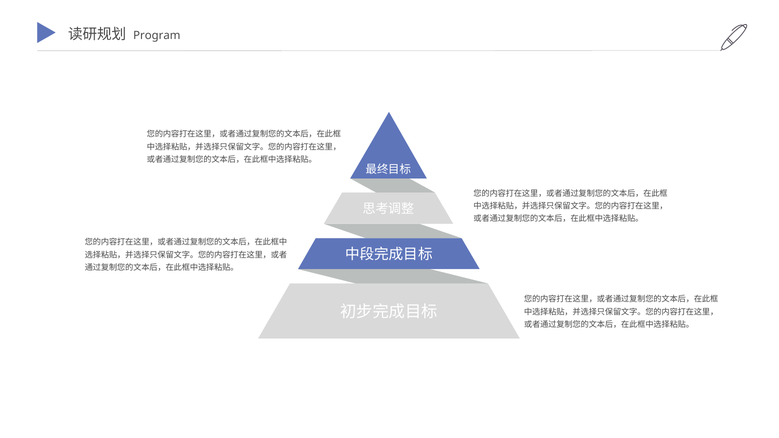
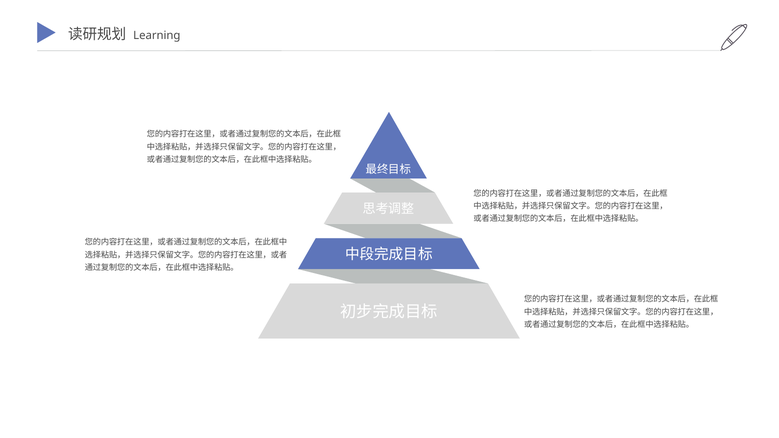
Program: Program -> Learning (157, 36)
